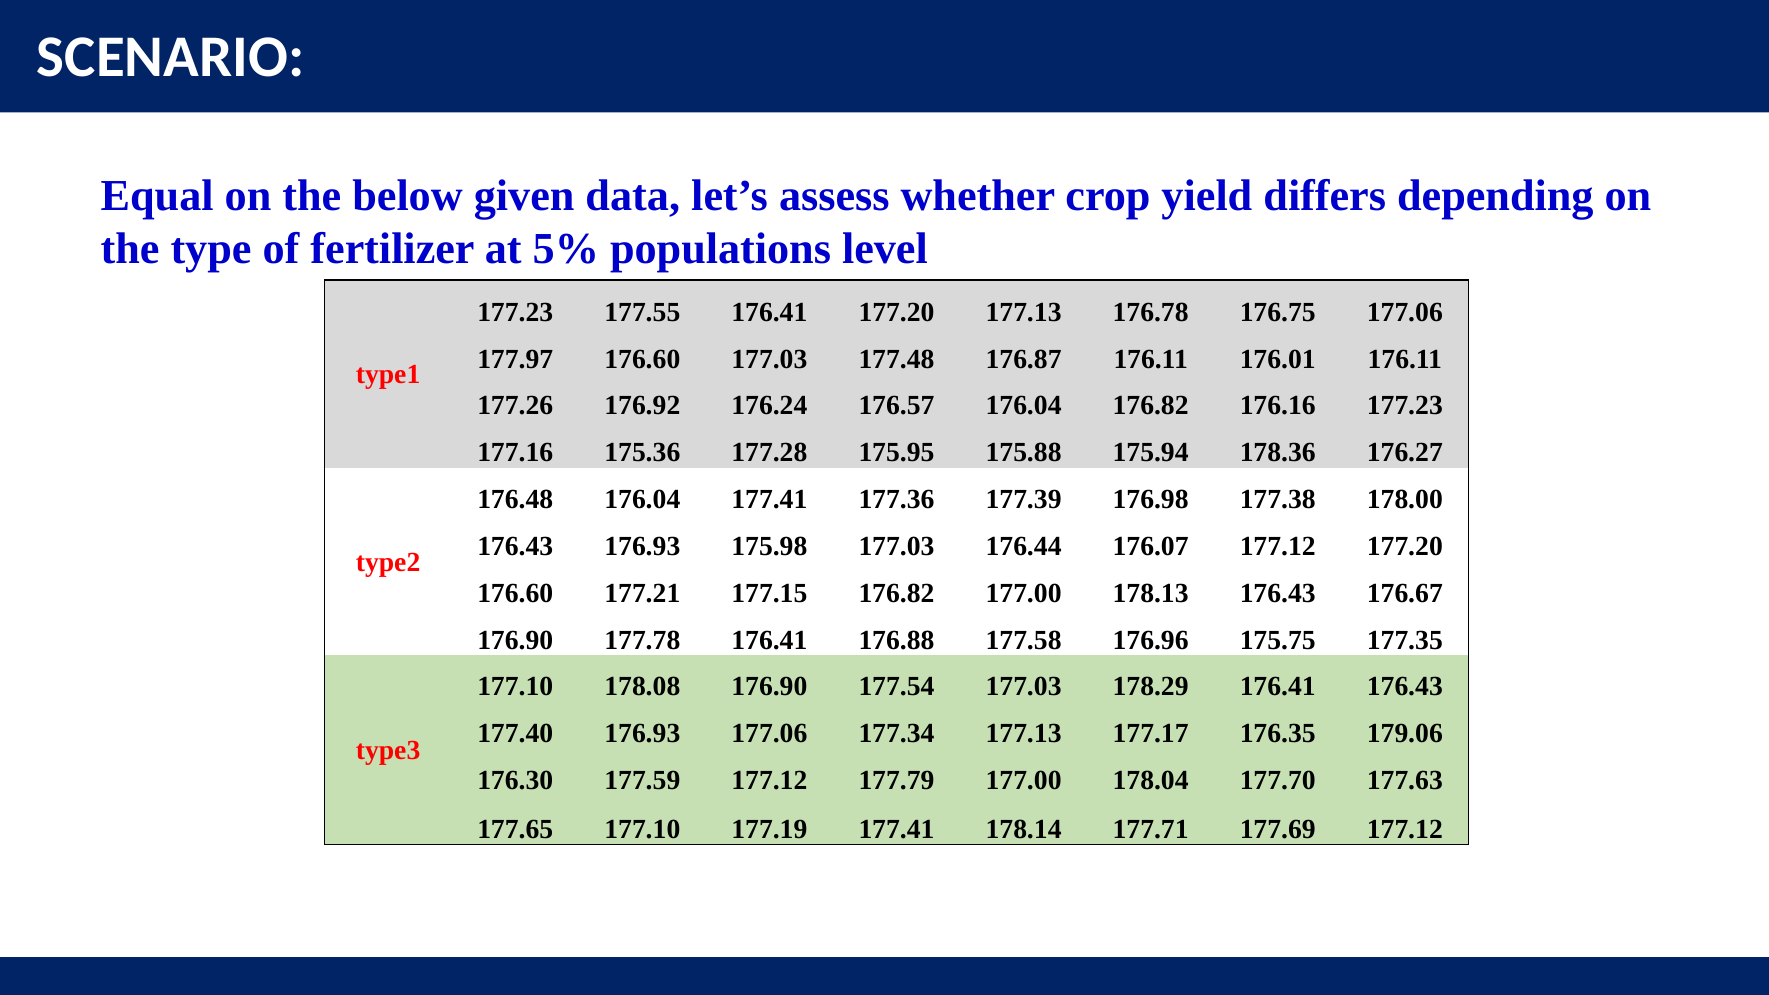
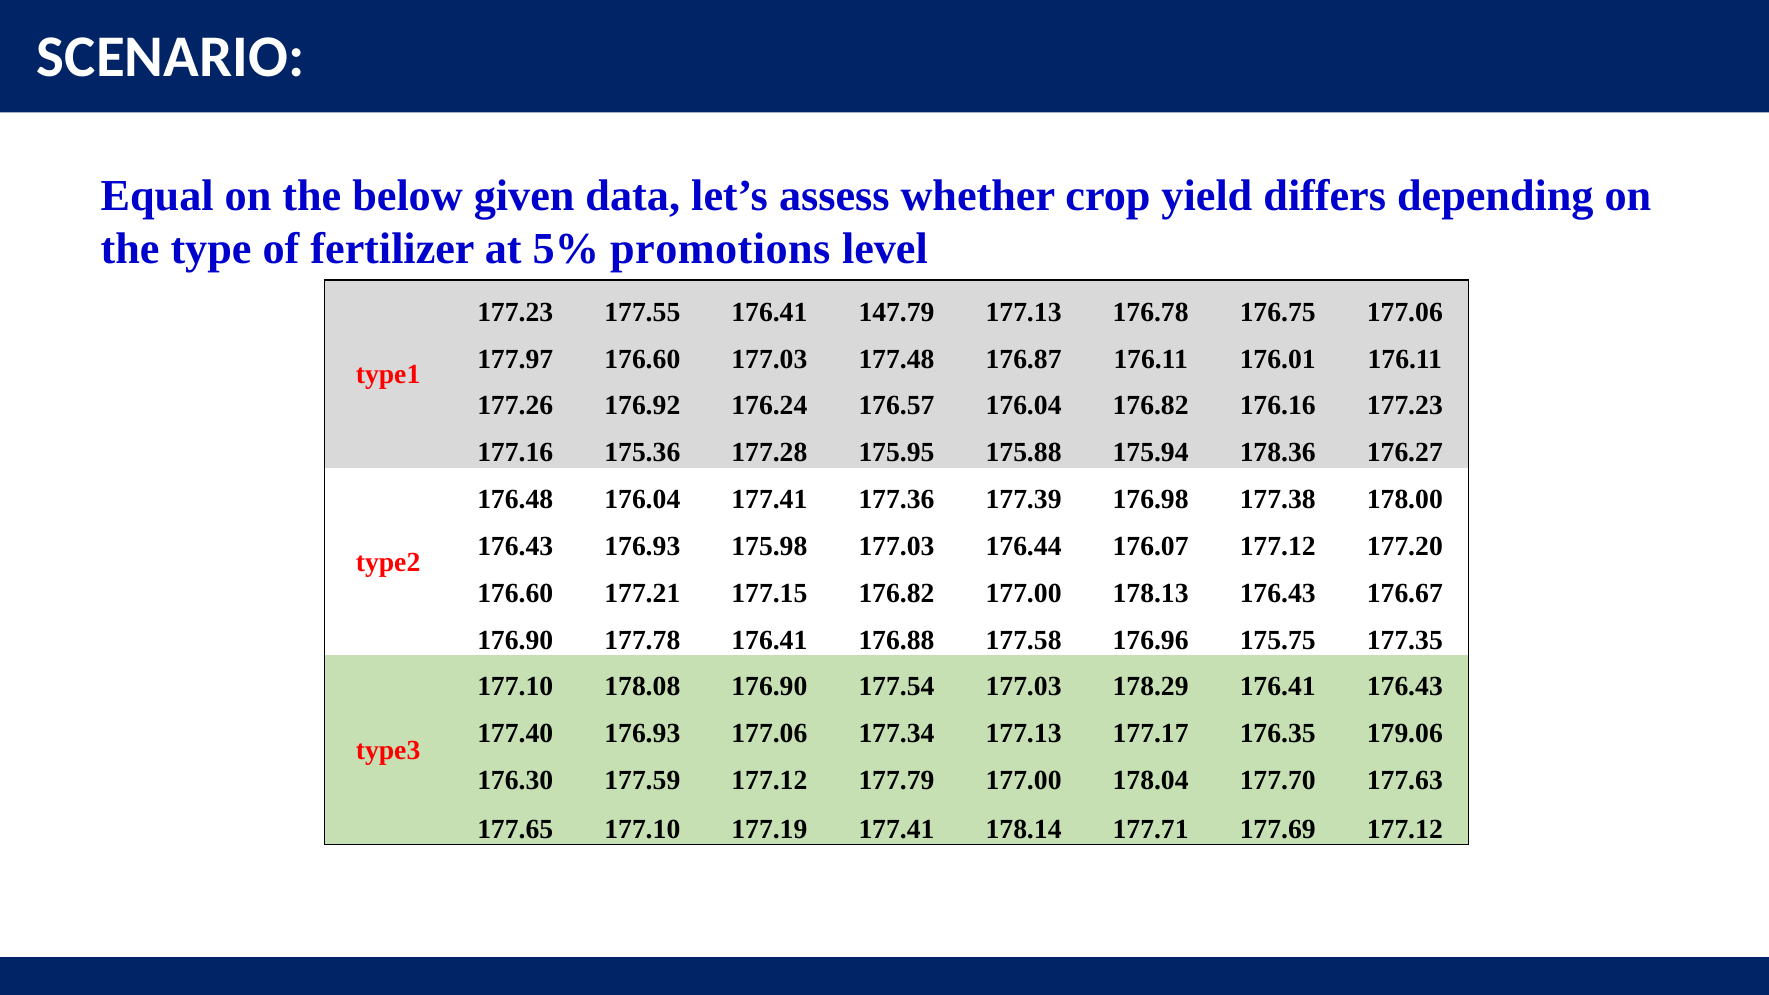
populations: populations -> promotions (720, 249)
176.41 177.20: 177.20 -> 147.79 (897, 312)
